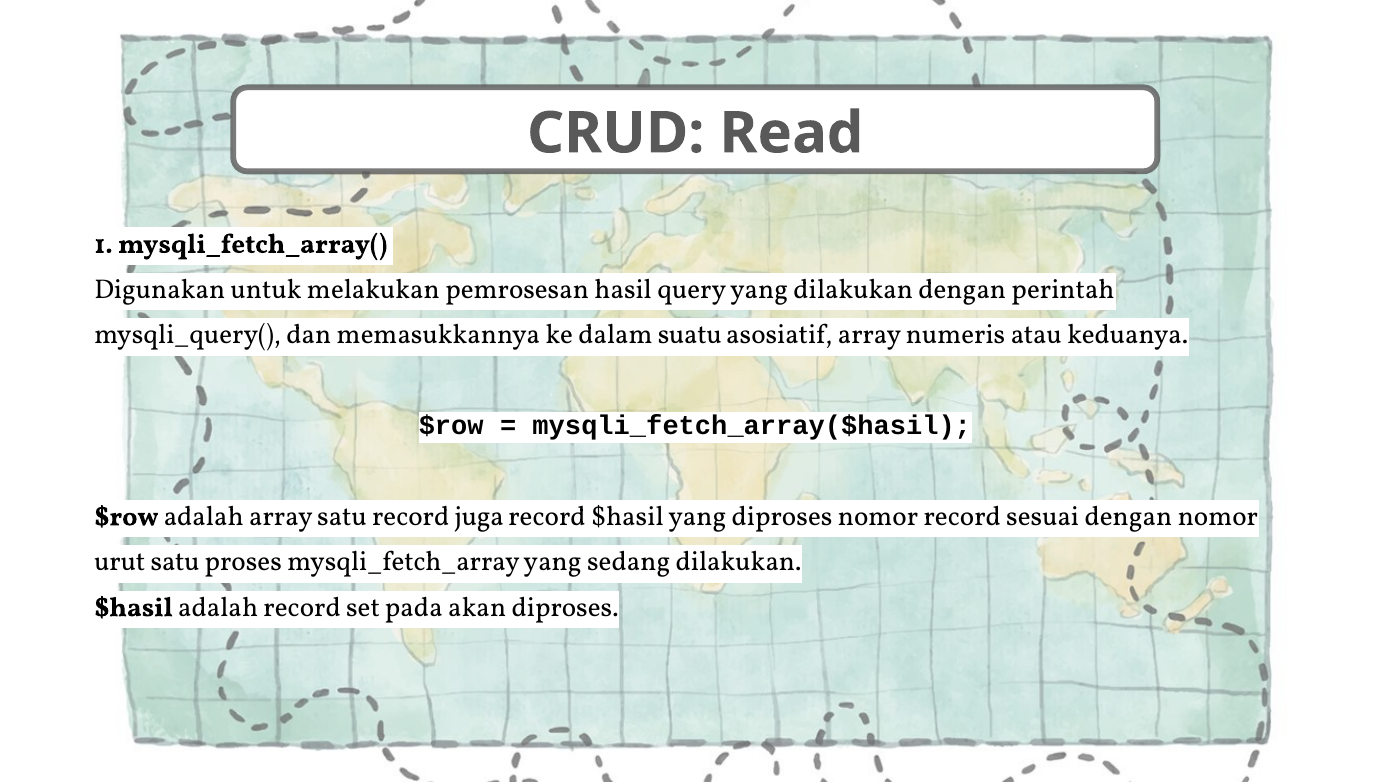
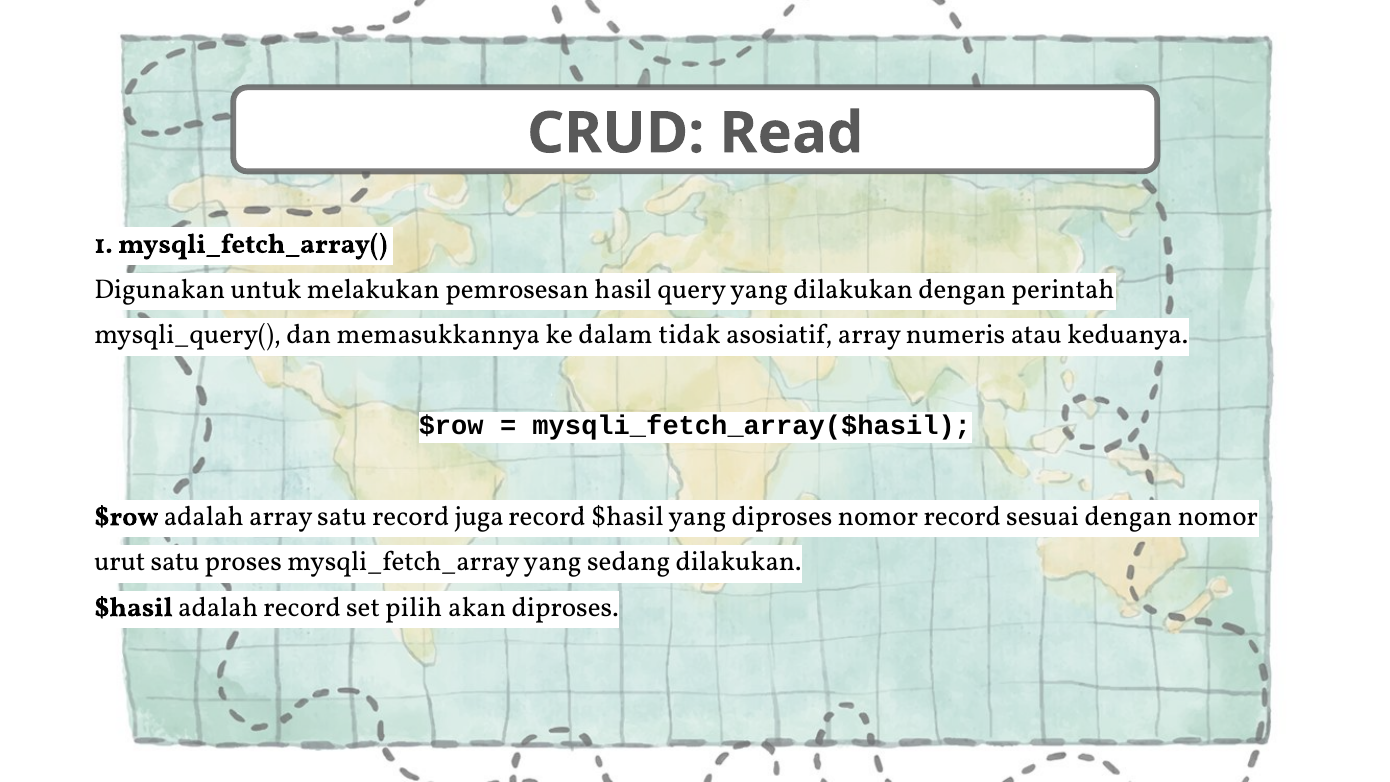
suatu: suatu -> tidak (690, 335)
pada: pada -> pilih (414, 607)
